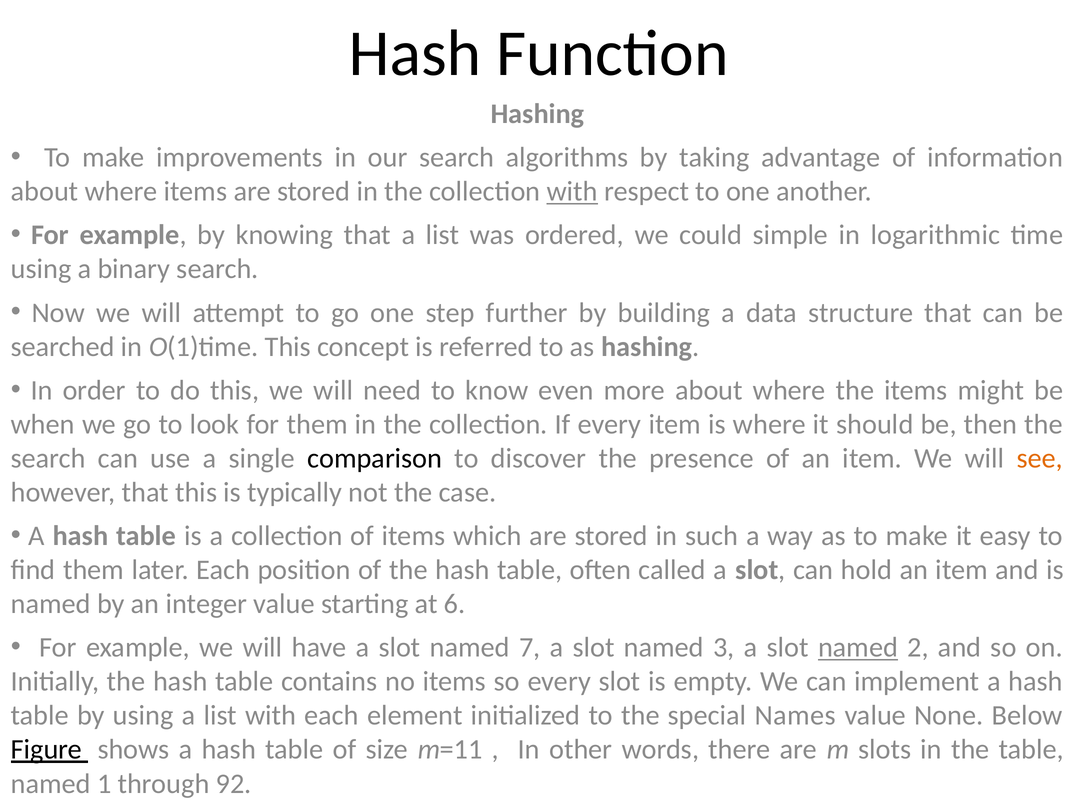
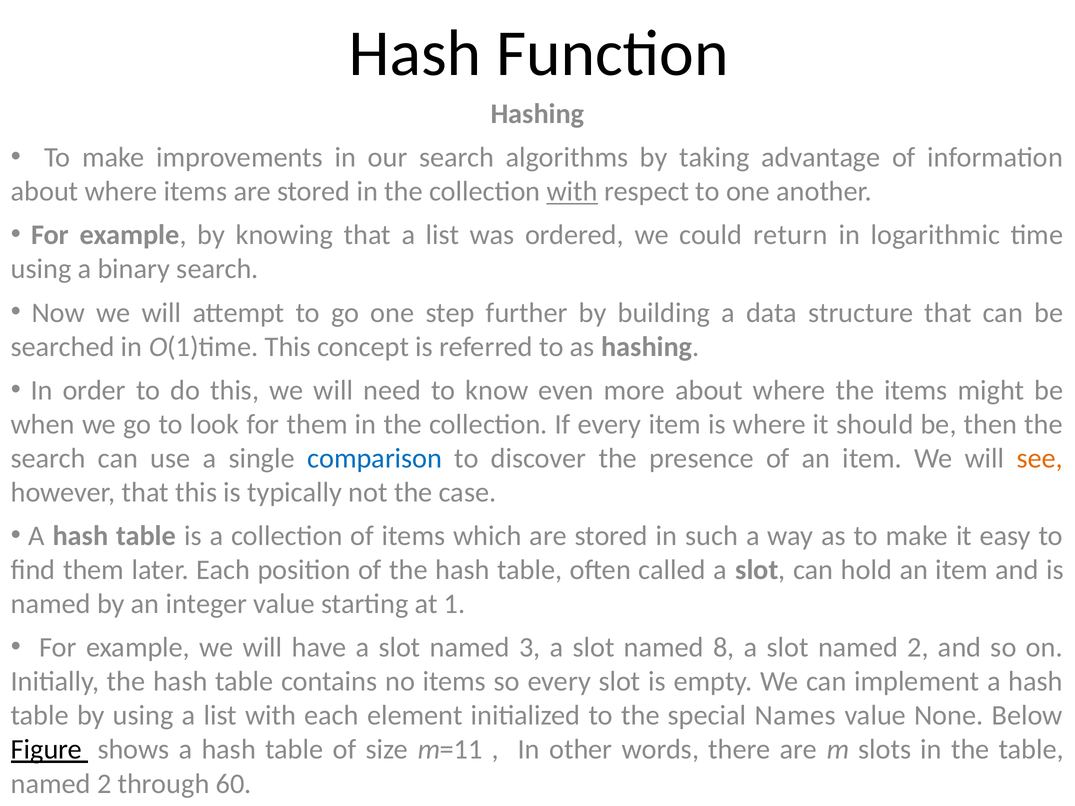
simple: simple -> return (790, 235)
comparison colour: black -> blue (375, 458)
6: 6 -> 1 (455, 604)
7: 7 -> 3 (530, 648)
3: 3 -> 8 (724, 648)
named underline: present -> none (858, 648)
1: 1 -> 2 (104, 784)
92: 92 -> 60 (234, 784)
